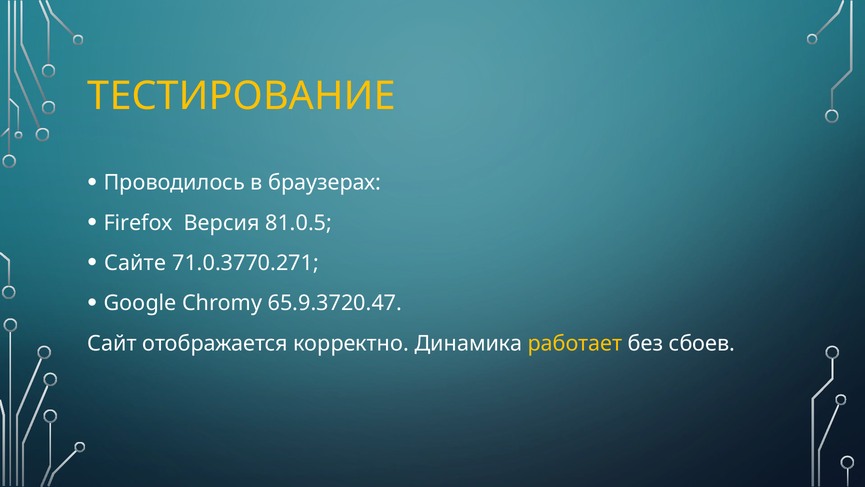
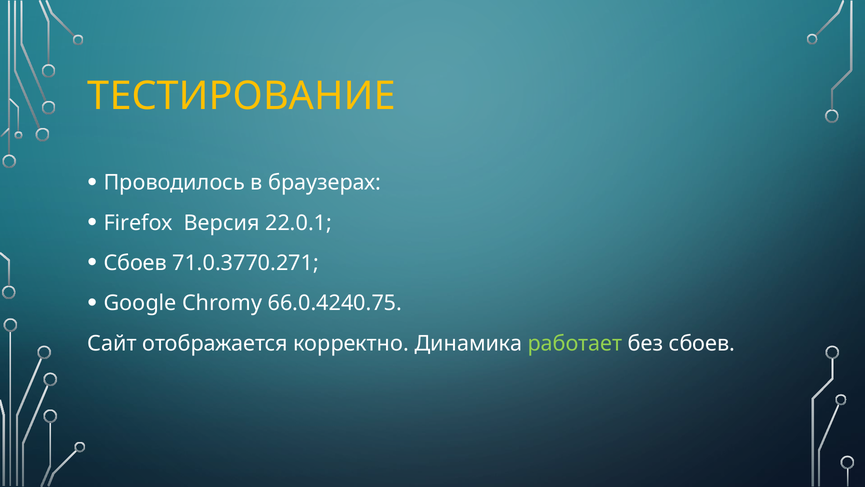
81.0.5: 81.0.5 -> 22.0.1 (299, 223)
Сайте: Сайте -> Сбоев (135, 263)
65.9.3720.47: 65.9.3720.47 -> 66.0.4240.75 (335, 303)
работает colour: yellow -> light green (575, 343)
